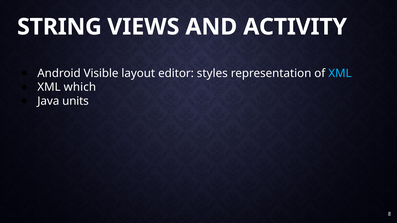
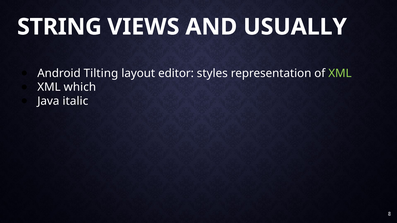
ACTIVITY: ACTIVITY -> USUALLY (295, 27)
Visible: Visible -> Tilting (101, 73)
XML colour: light blue -> light green (340, 73)
units: units -> italic (75, 101)
